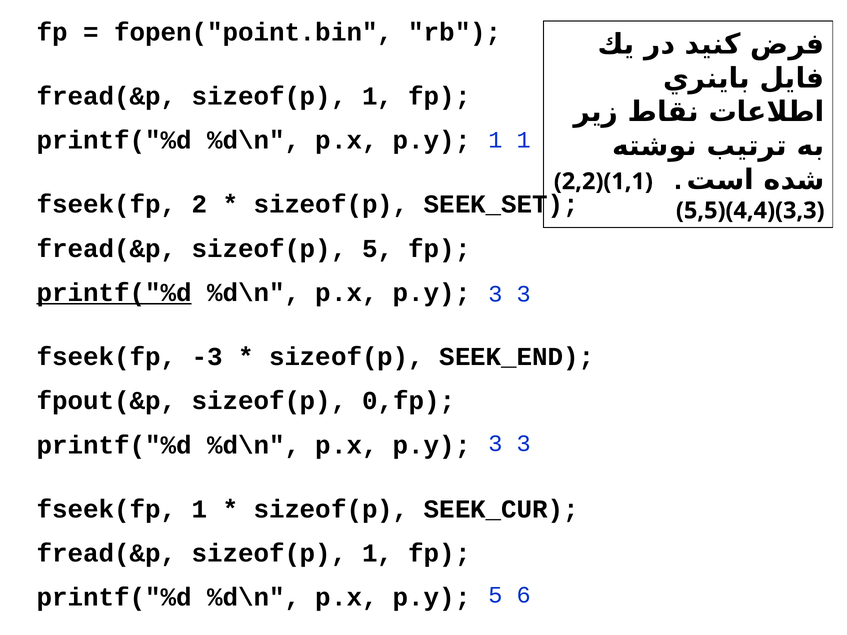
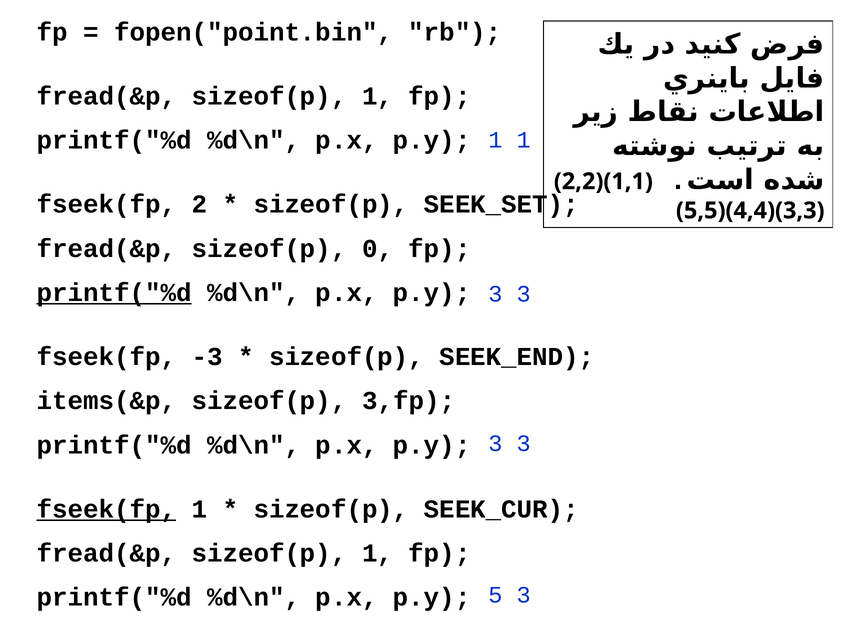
sizeof(p 5: 5 -> 0 (378, 249)
fpout(&p: fpout(&p -> items(&p (106, 401)
0,fp: 0,fp -> 3,fp (409, 401)
fseek(fp underline: none -> present (106, 509)
5 6: 6 -> 3 (524, 595)
